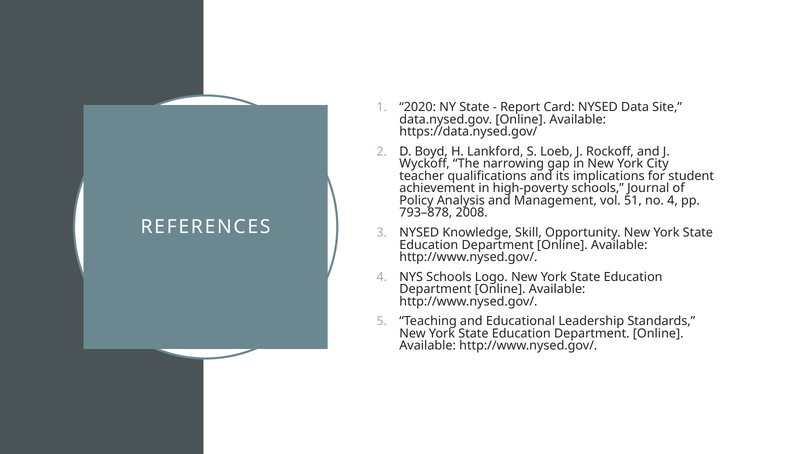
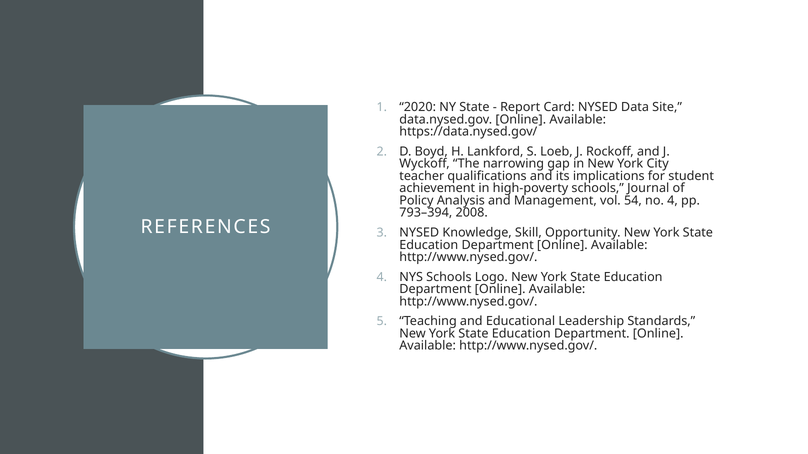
51: 51 -> 54 (633, 201)
793–878: 793–878 -> 793–394 (426, 213)
